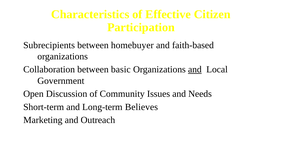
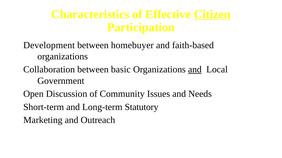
Citizen underline: none -> present (212, 14)
Subrecipients: Subrecipients -> Development (49, 45)
Believes: Believes -> Statutory (142, 107)
